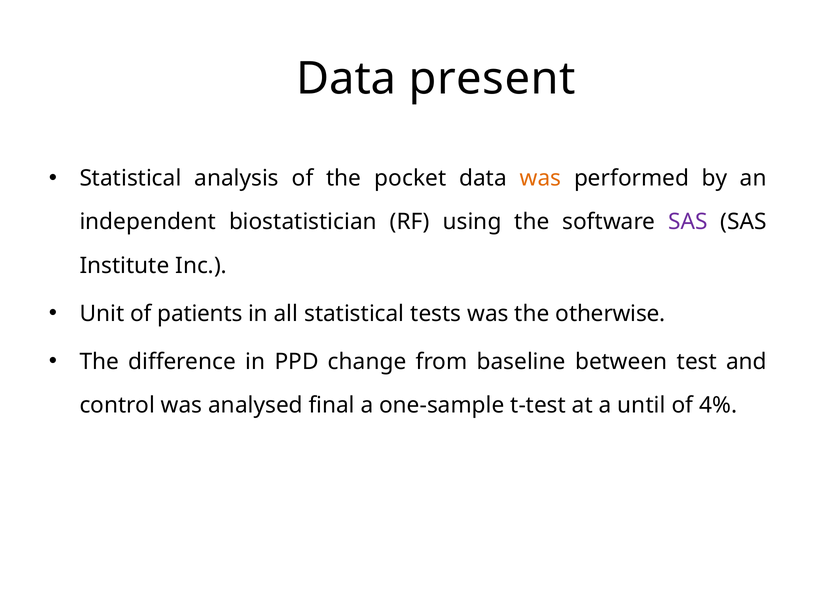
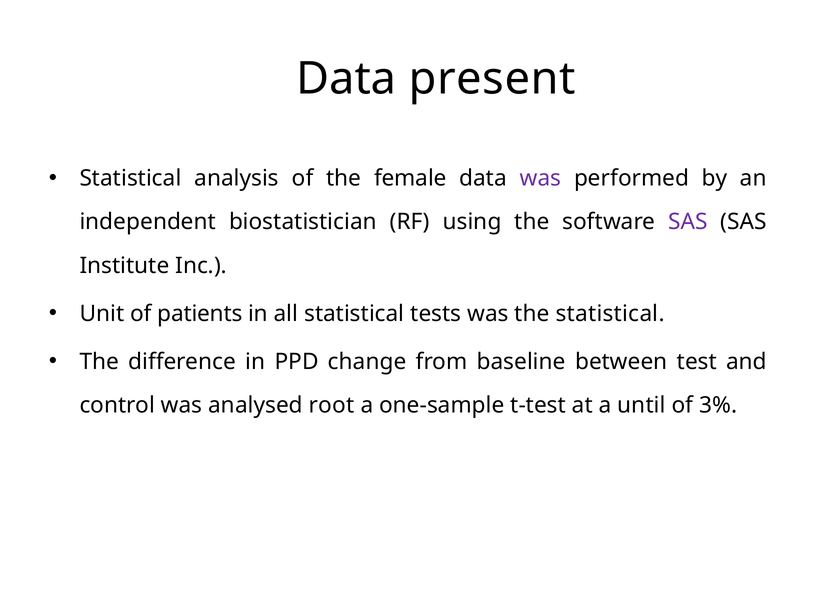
pocket: pocket -> female (410, 178)
was colour: orange -> purple (540, 178)
the otherwise: otherwise -> statistical (610, 314)
final: final -> root (332, 405)
4%: 4% -> 3% (718, 405)
